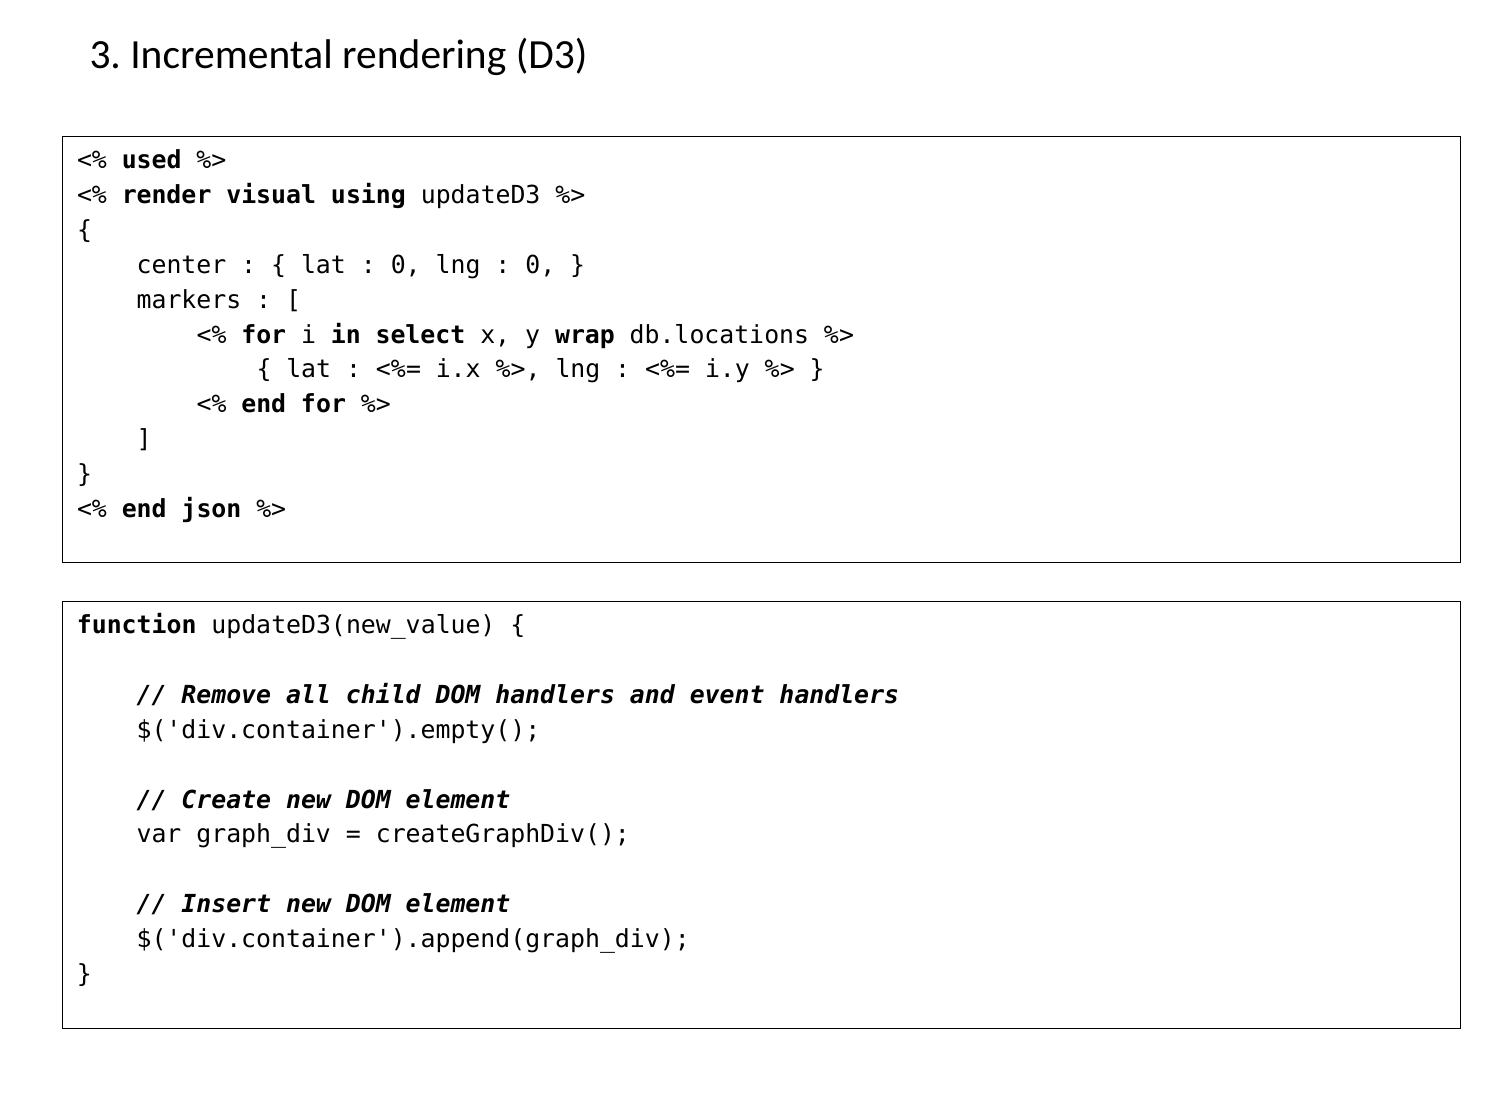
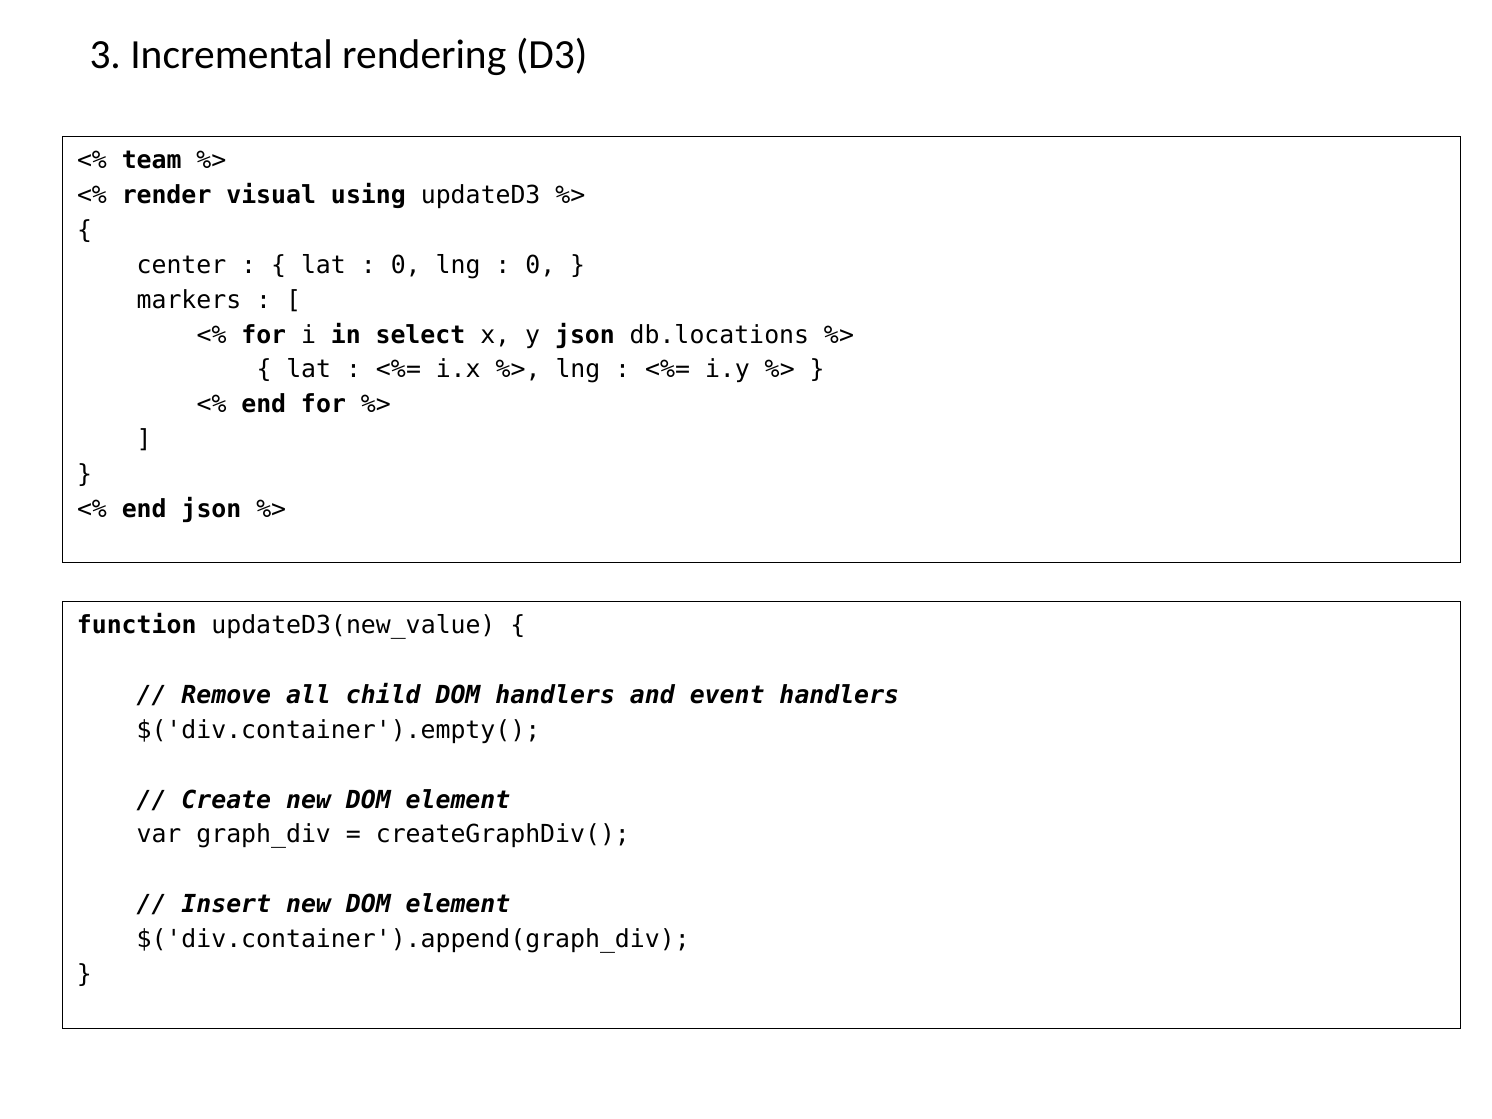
used: used -> team (152, 161)
y wrap: wrap -> json (585, 335)
